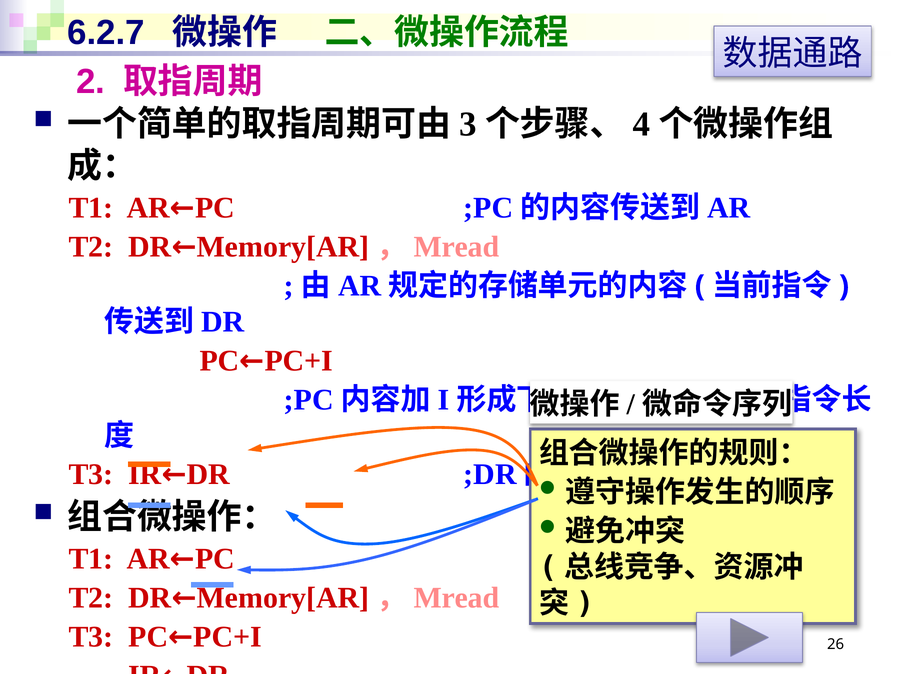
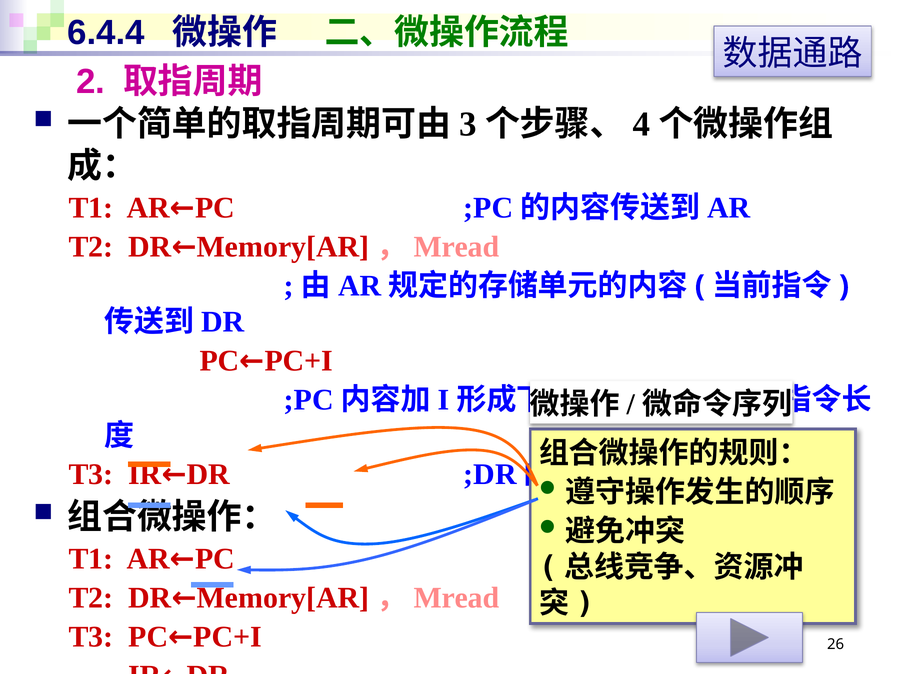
6.2.7: 6.2.7 -> 6.4.4 (106, 32)
